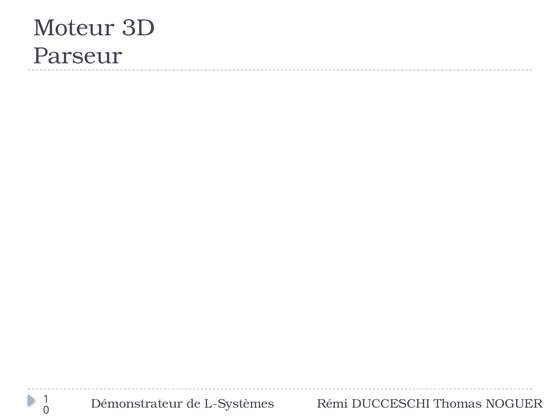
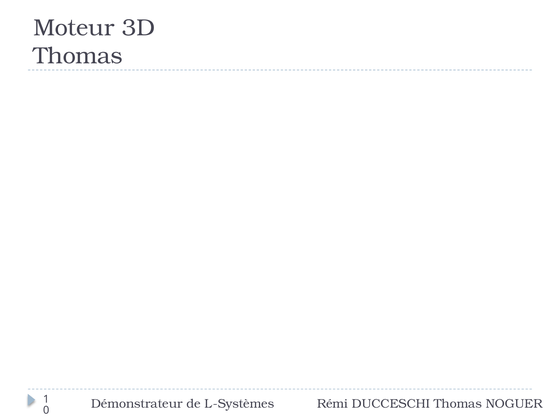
Parseur: Parseur -> Thomas (78, 56)
